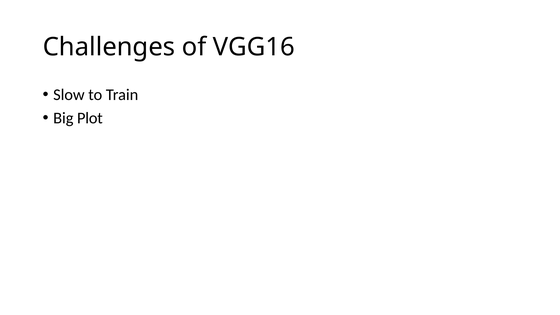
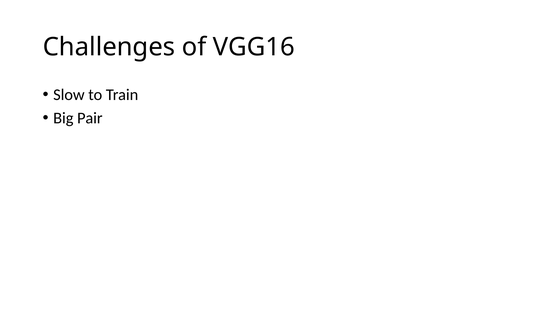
Plot: Plot -> Pair (90, 118)
